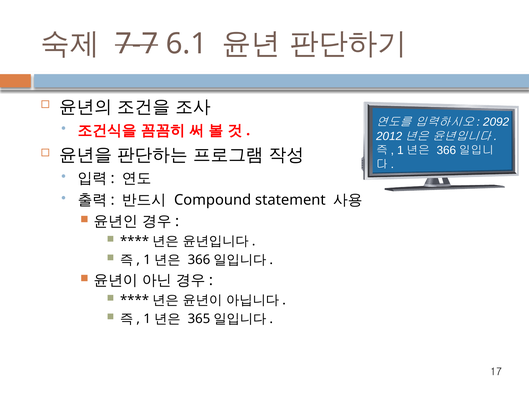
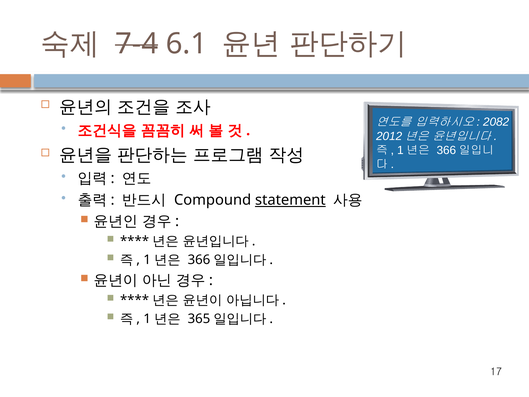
7-7: 7-7 -> 7-4 (137, 44)
2092: 2092 -> 2082 (496, 122)
statement underline: none -> present (290, 200)
